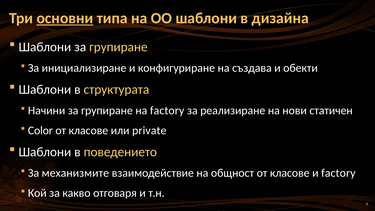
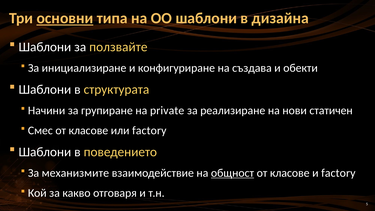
Шаблони за групиране: групиране -> ползвайте (118, 47)
на factory: factory -> private (167, 110)
Color: Color -> Смес (40, 131)
или private: private -> factory (149, 131)
общност underline: none -> present (233, 173)
